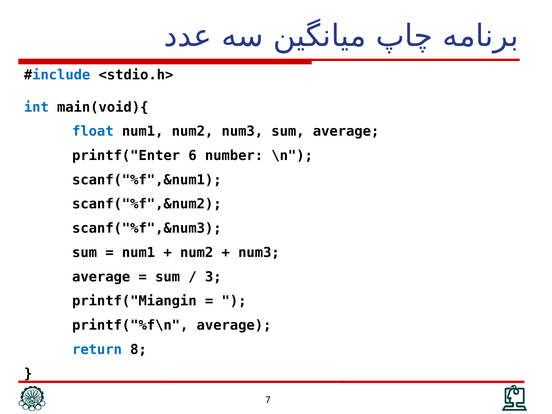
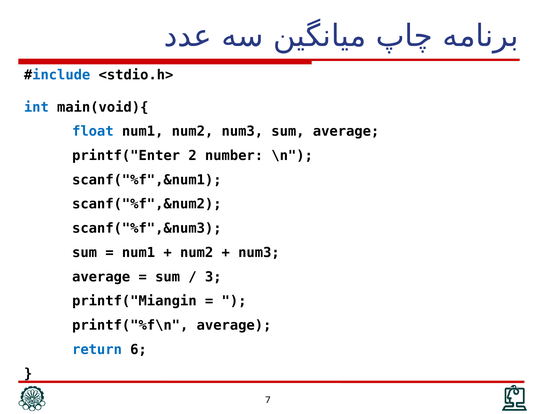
6: 6 -> 2 (193, 156)
8: 8 -> 6 (138, 349)
